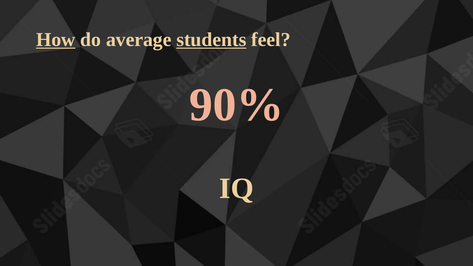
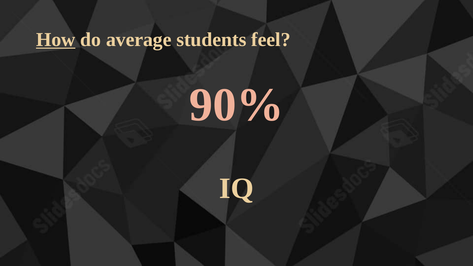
students underline: present -> none (211, 40)
